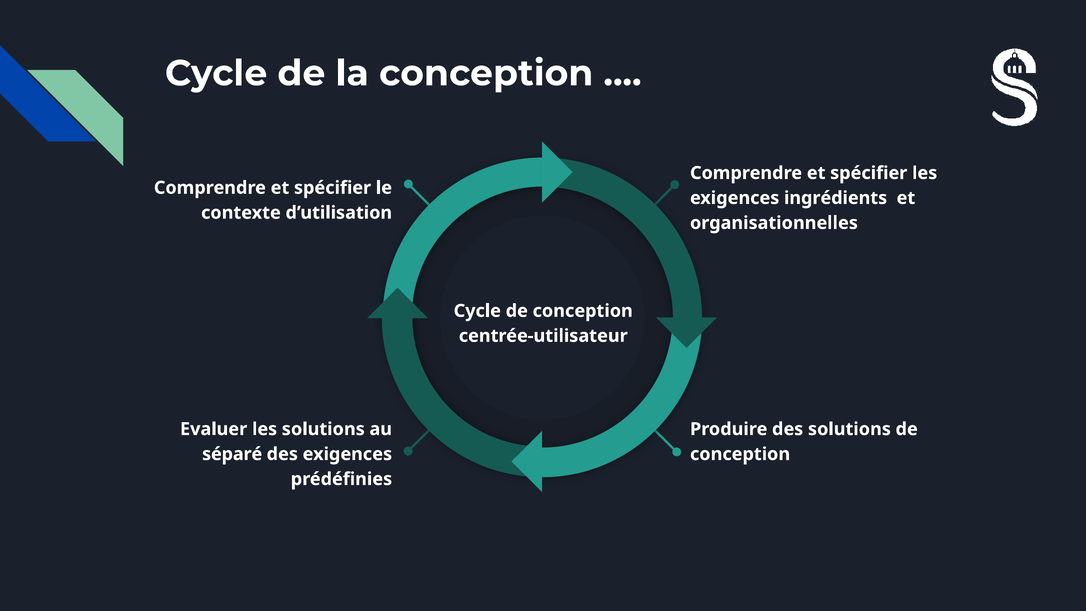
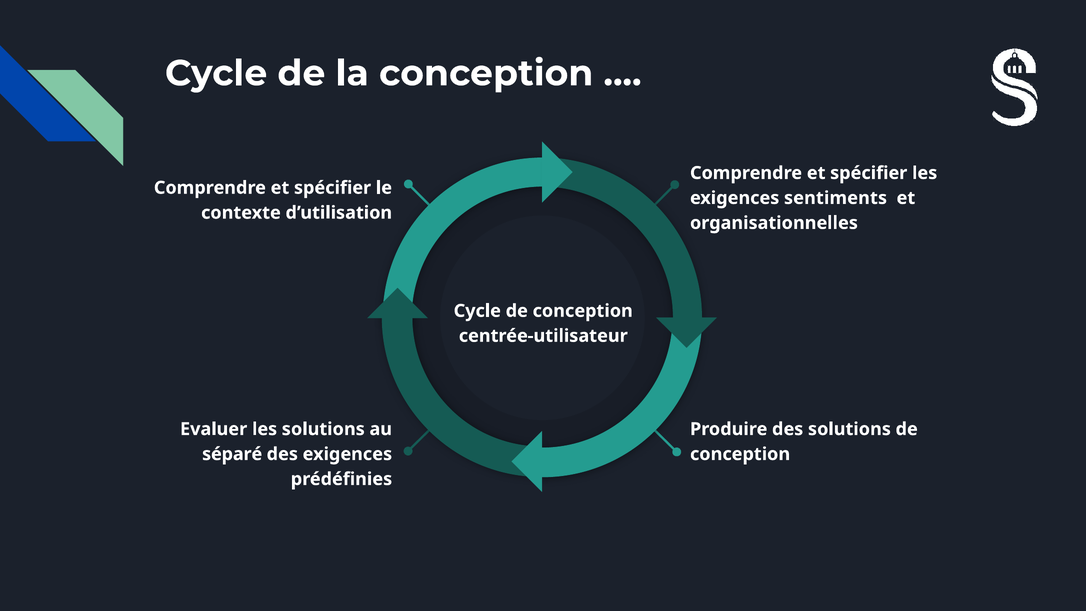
ingrédients: ingrédients -> sentiments (835, 198)
